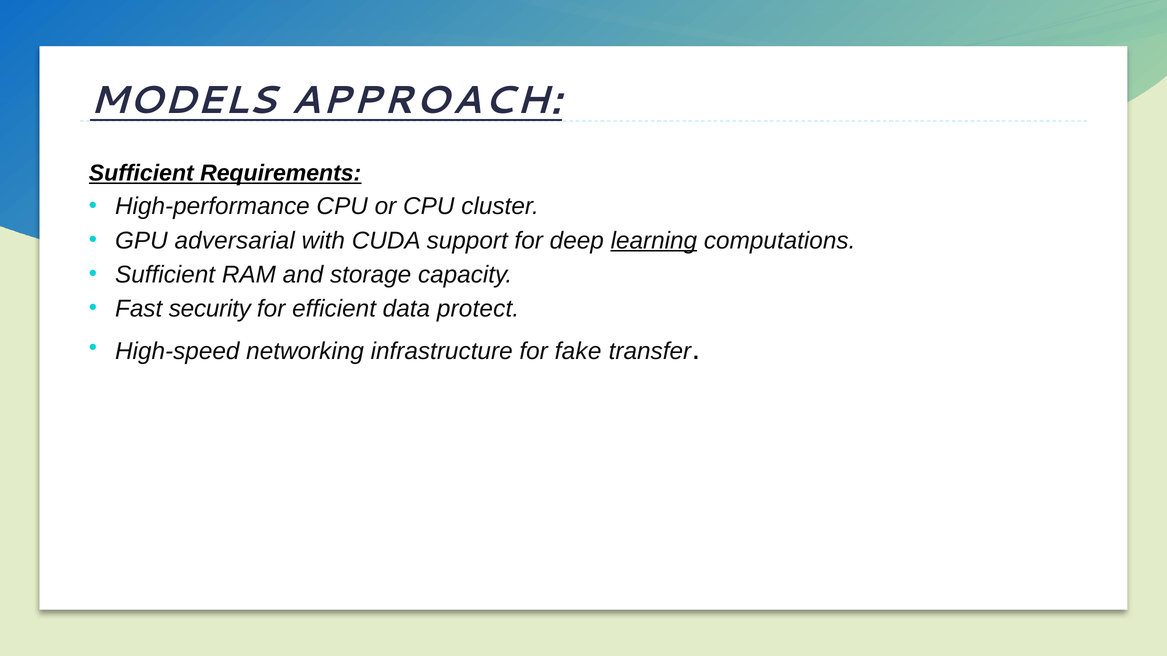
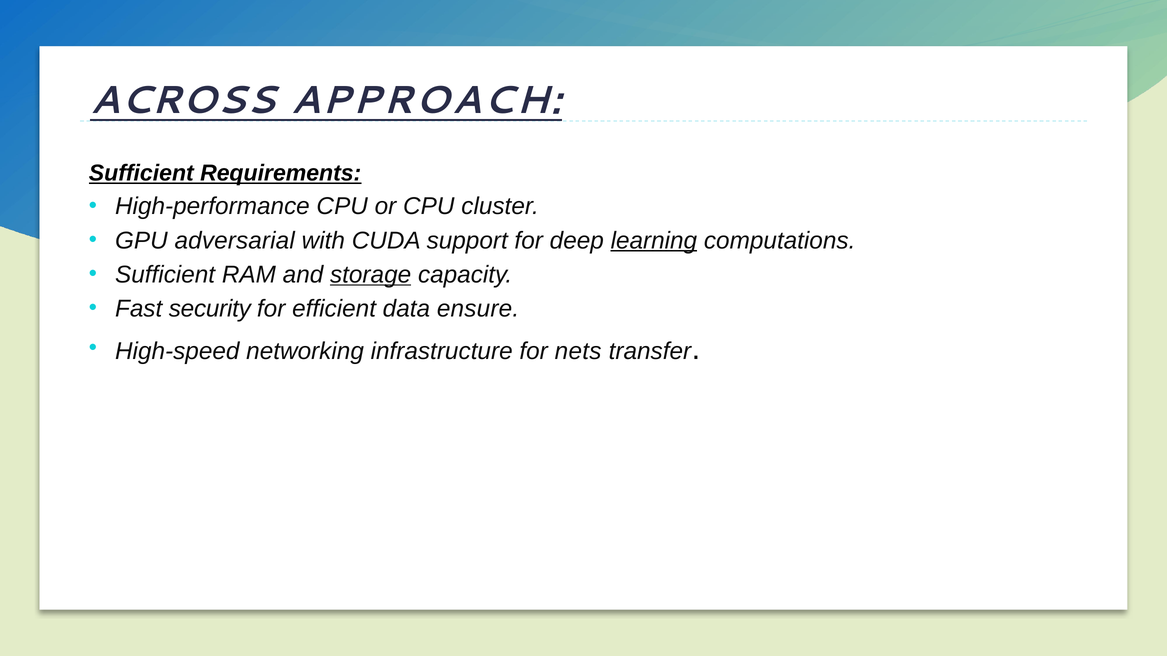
MODELS: MODELS -> ACROSS (183, 100)
storage underline: none -> present (371, 275)
protect: protect -> ensure (478, 309)
fake: fake -> nets (578, 352)
